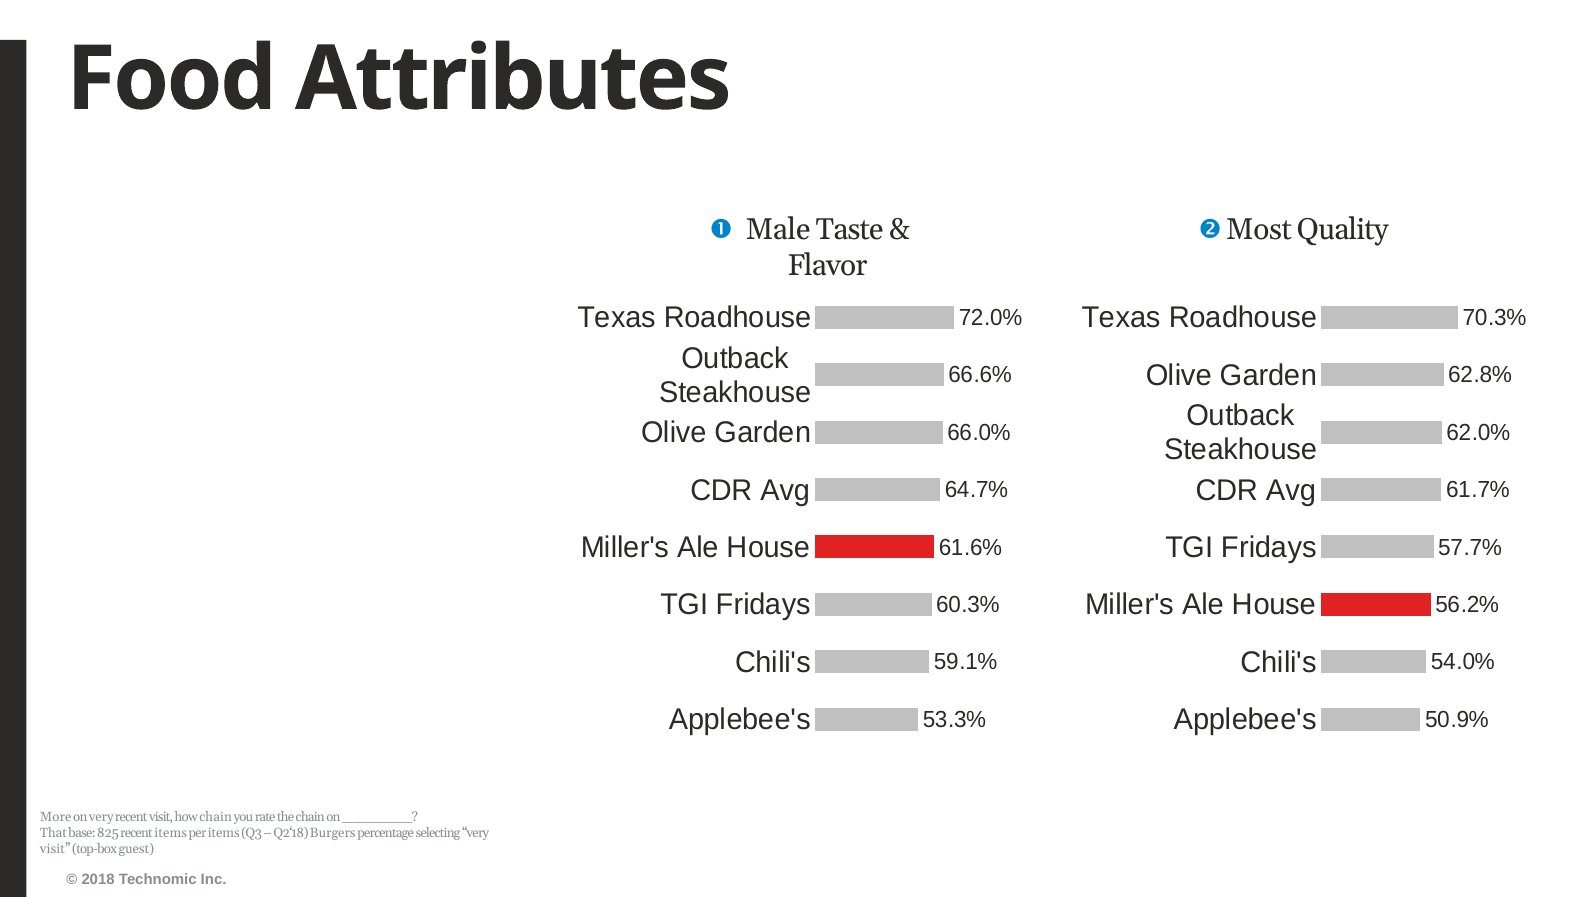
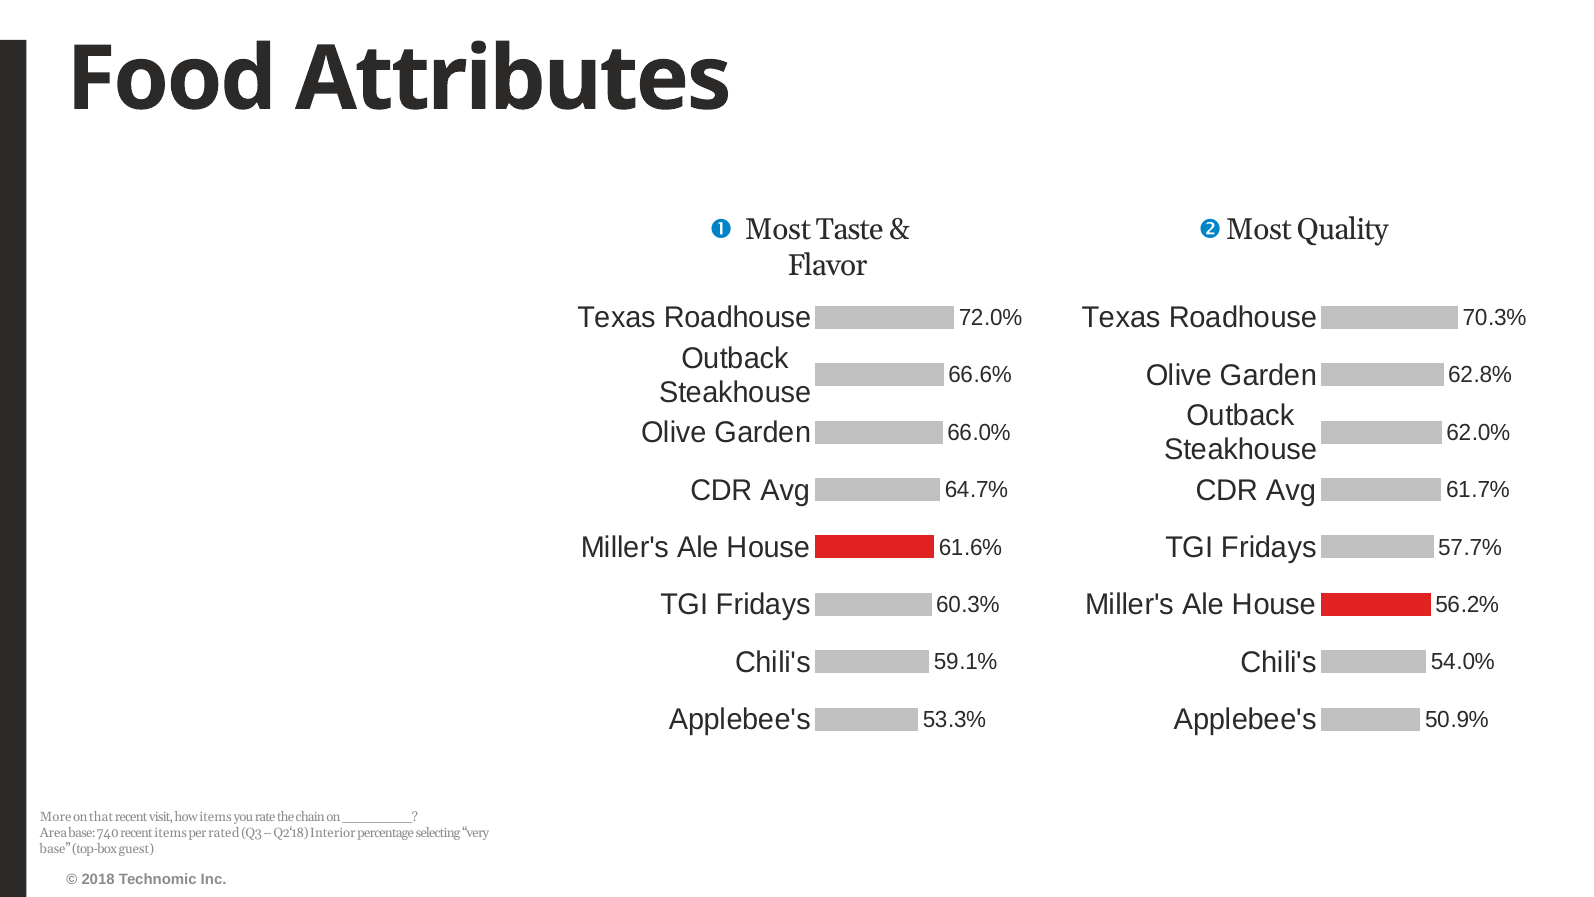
Male: Male -> Most (778, 229)
on very: very -> that (101, 817)
how chain: chain -> items (216, 817)
That: That -> Area (53, 833)
825: 825 -> 740 (108, 833)
per items: items -> rated (224, 833)
Burgers: Burgers -> Interior (333, 833)
visit: visit -> base (55, 849)
